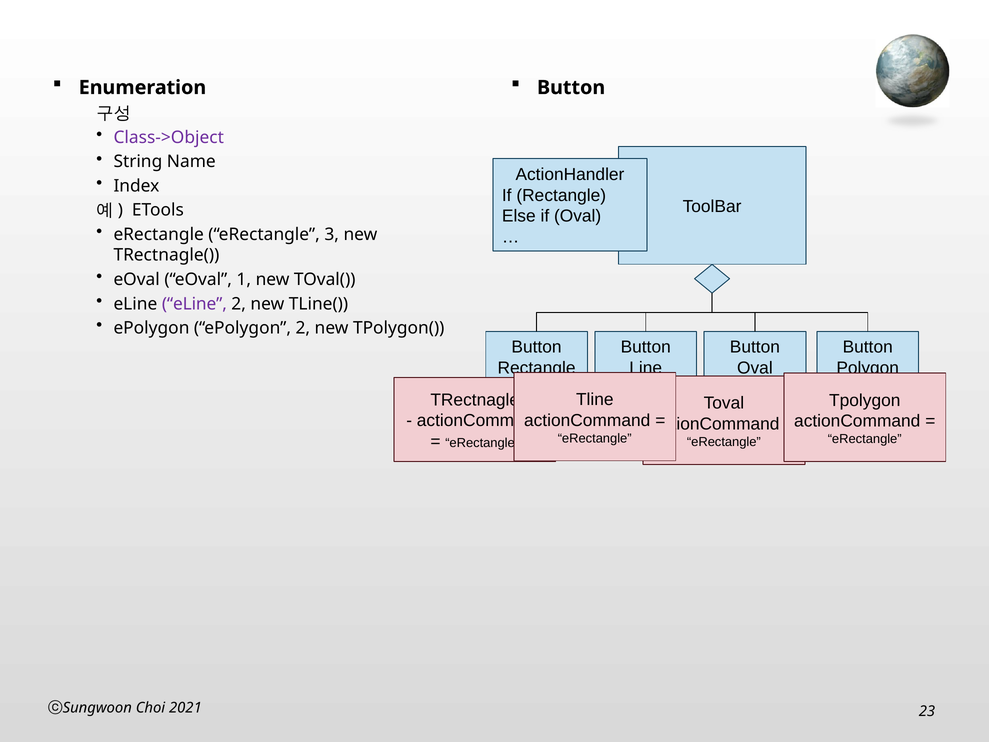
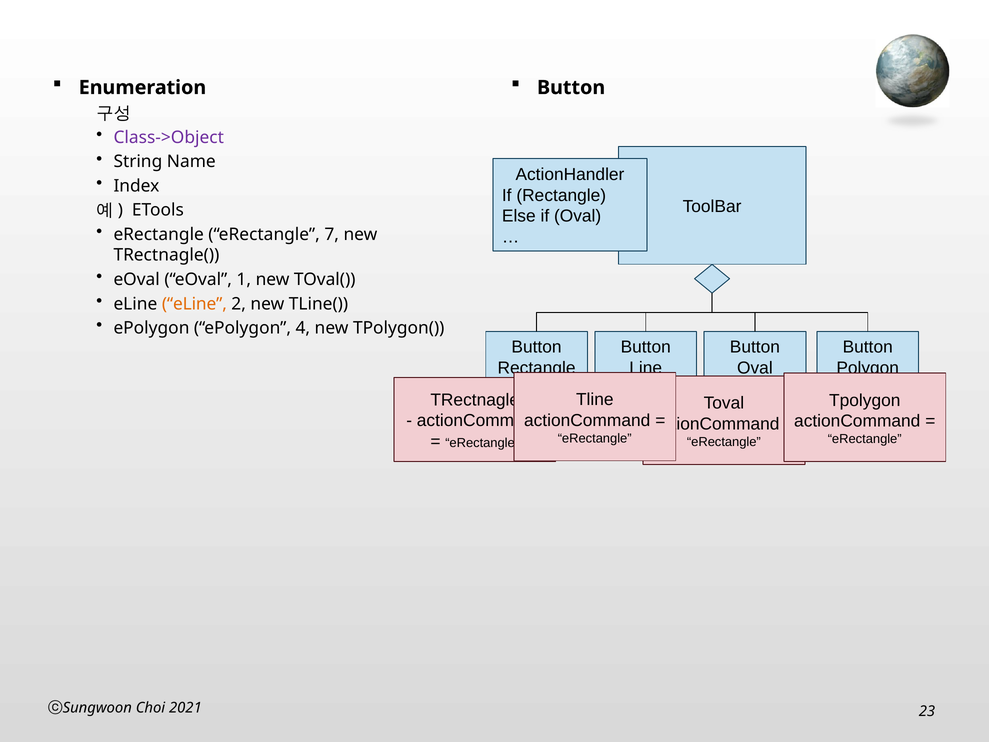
3: 3 -> 7 (332, 235)
eLine colour: purple -> orange (194, 304)
ePolygon 2: 2 -> 4 (303, 328)
